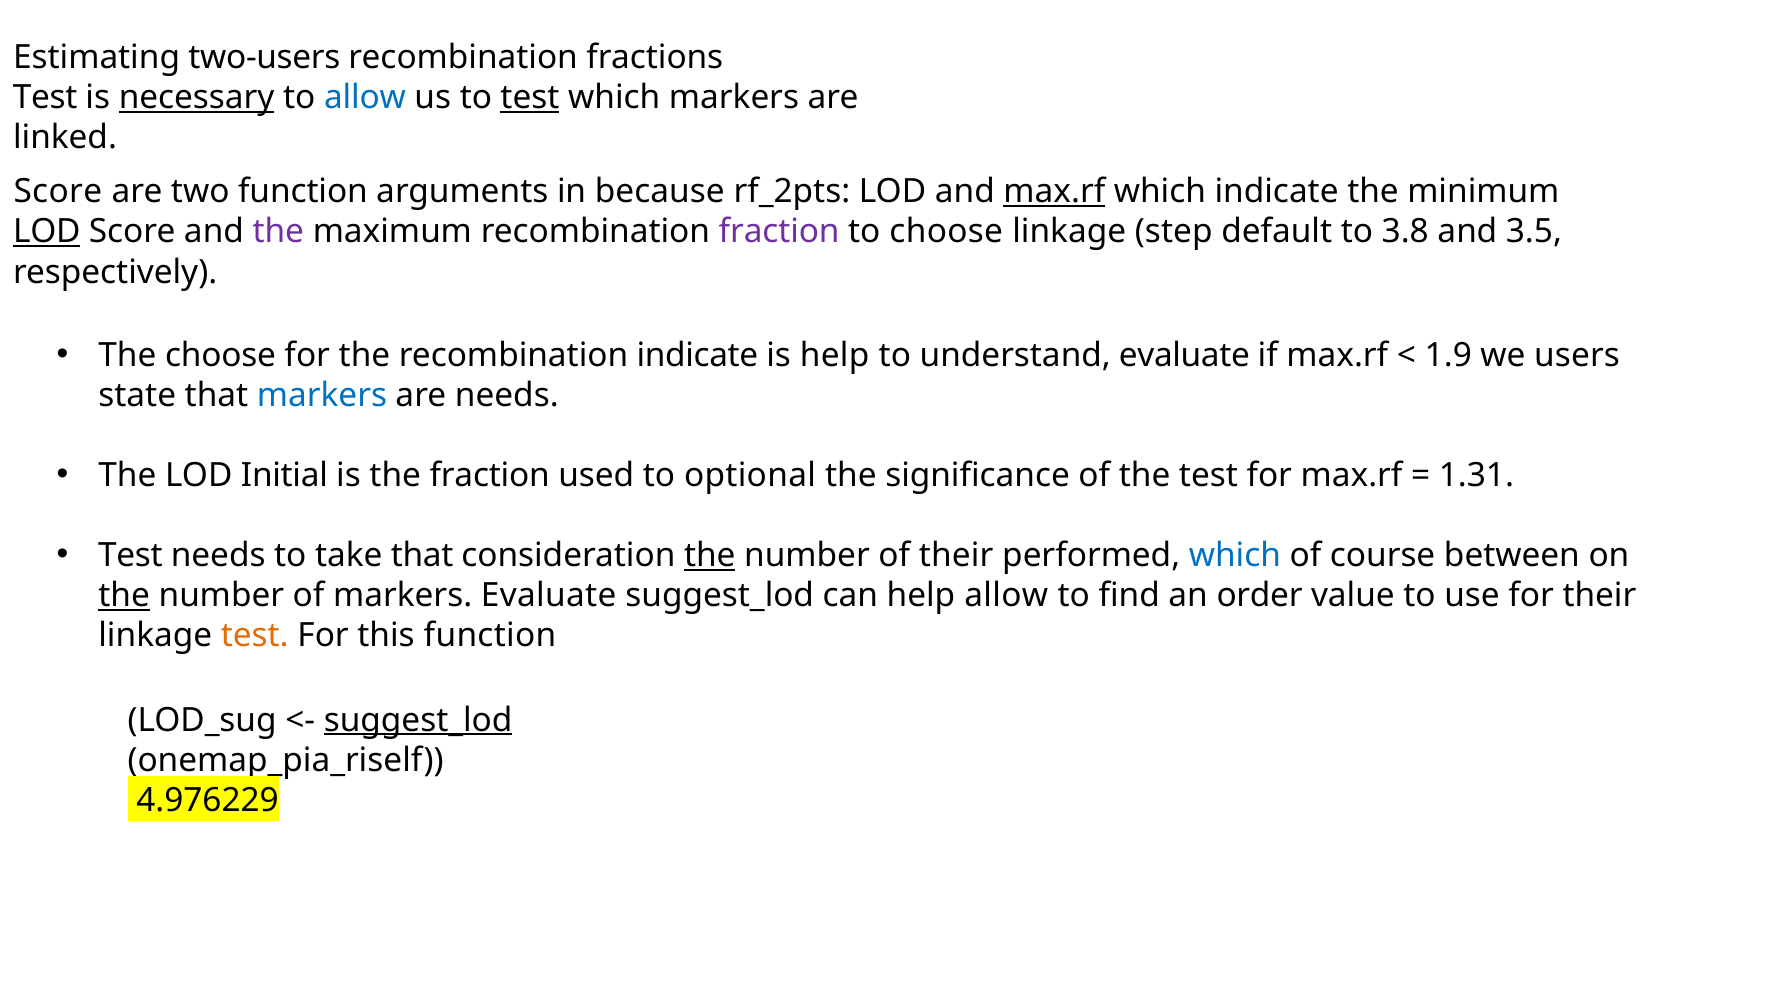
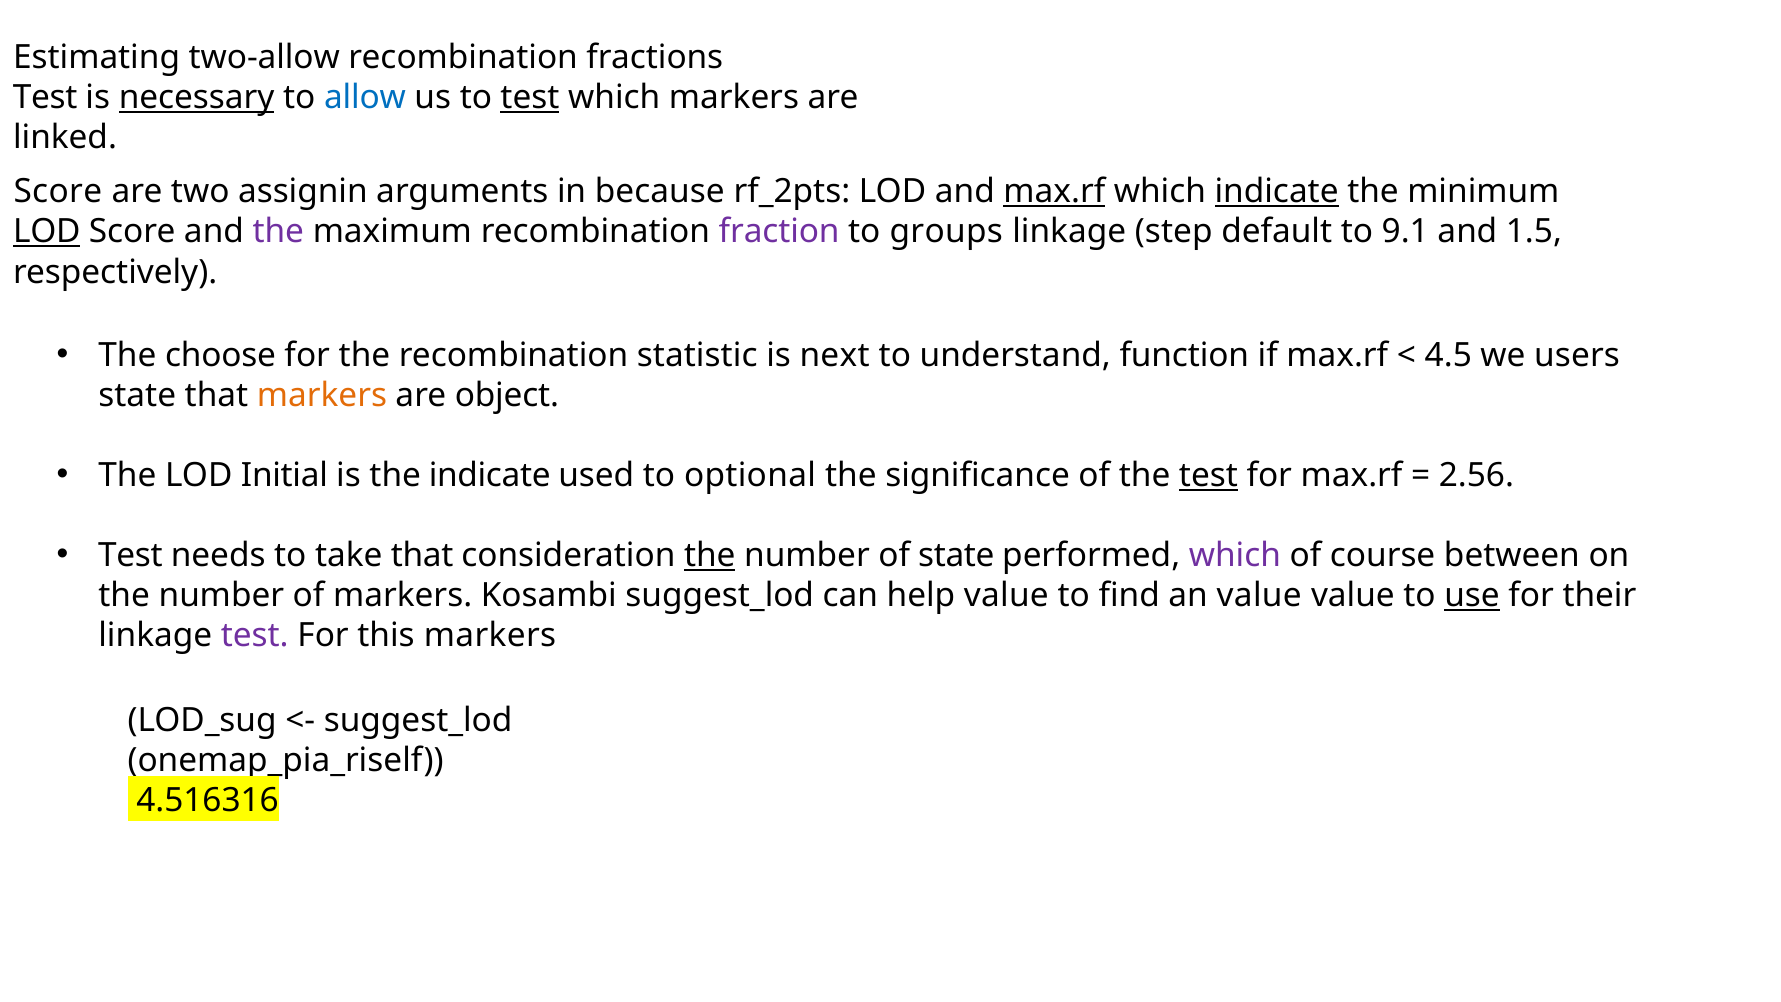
two-users: two-users -> two-allow (264, 57)
two function: function -> assignin (303, 192)
indicate underline: none -> present (1277, 192)
to choose: choose -> groups (946, 232)
3.8: 3.8 -> 9.1 (1405, 232)
3.5: 3.5 -> 1.5 (1534, 232)
recombination indicate: indicate -> statistic (697, 355)
is help: help -> next (835, 355)
understand evaluate: evaluate -> function (1184, 355)
1.9: 1.9 -> 4.5 (1448, 355)
markers colour: blue -> orange (322, 395)
are needs: needs -> object (507, 395)
the fraction: fraction -> indicate (490, 475)
test underline: none -> present (1208, 475)
1.31: 1.31 -> 2.56 (1476, 475)
of their: their -> state (956, 556)
which colour: blue -> purple (1235, 556)
the underline: present -> none (124, 596)
markers Evaluate: Evaluate -> Kosambi (549, 596)
help allow: allow -> value (1006, 596)
an order: order -> value (1259, 596)
use underline: none -> present (1472, 596)
test colour: orange -> purple (255, 636)
this function: function -> markers (490, 636)
suggest_lod underline: present -> none (418, 720)
4.976229: 4.976229 -> 4.516316 (208, 800)
